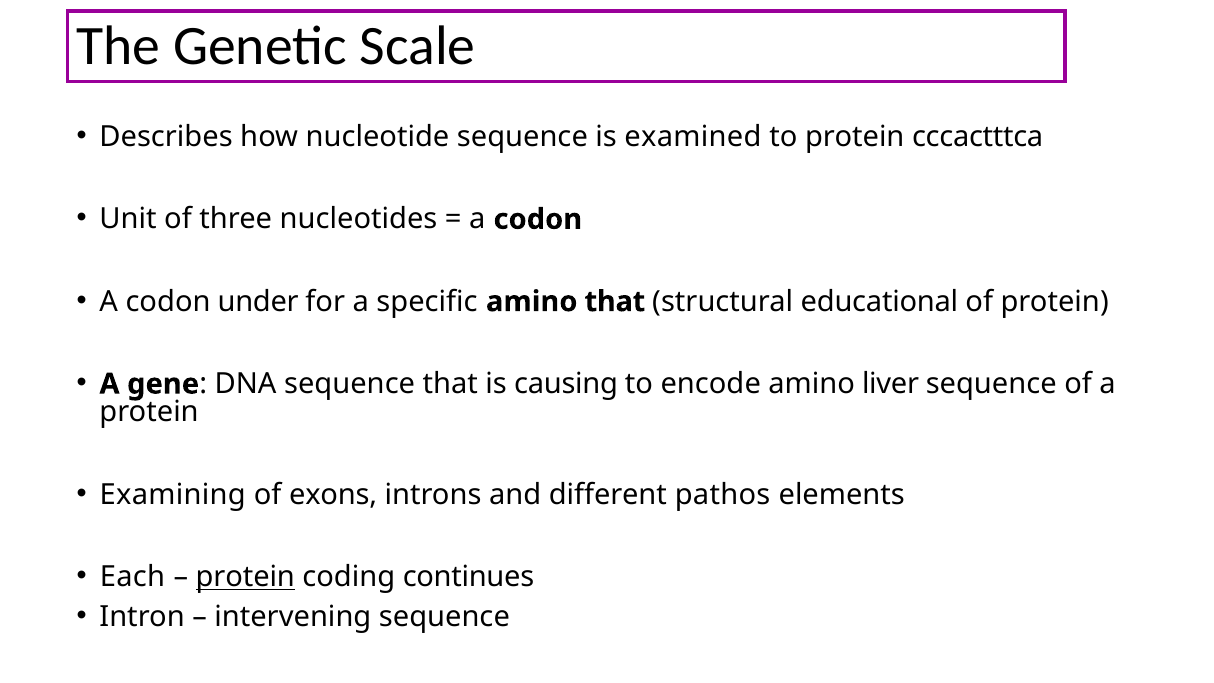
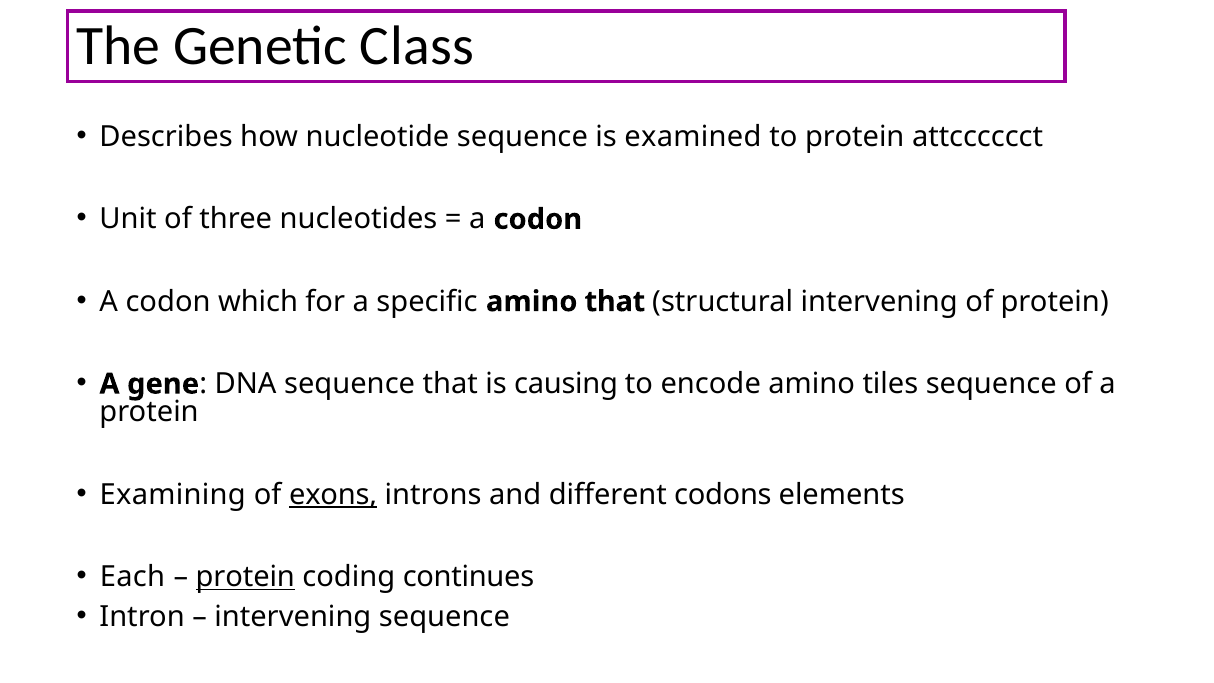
Scale: Scale -> Class (417, 46)
cccactttca: cccactttca -> attcccccct (978, 137)
under: under -> which (258, 302)
structural educational: educational -> intervening (879, 302)
liver: liver -> tiles (890, 384)
exons underline: none -> present (333, 495)
pathos: pathos -> codons (723, 495)
